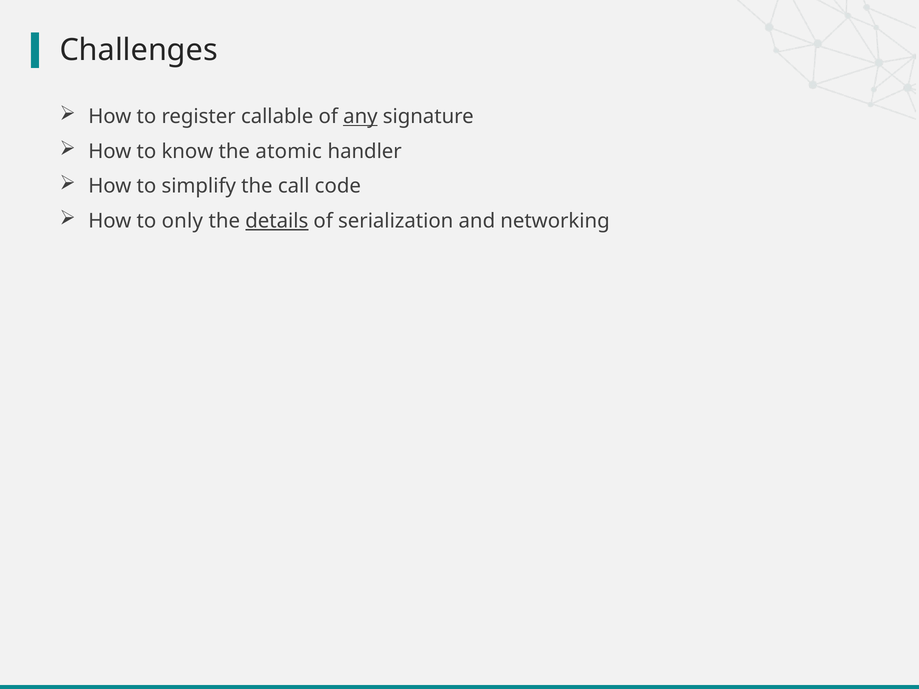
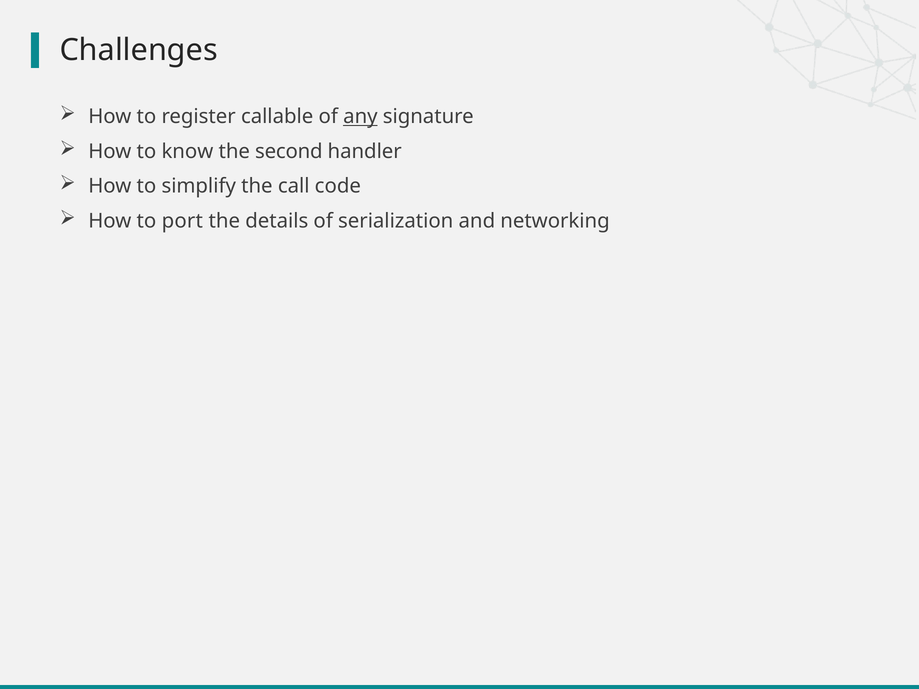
atomic: atomic -> second (289, 151)
only: only -> port (182, 221)
details underline: present -> none (277, 221)
